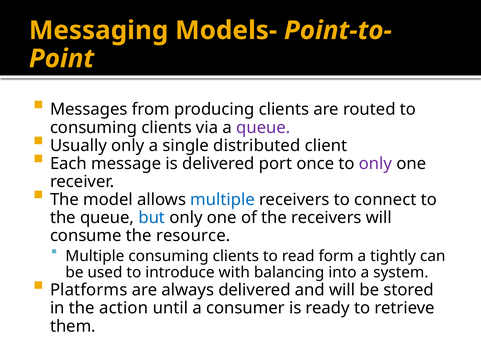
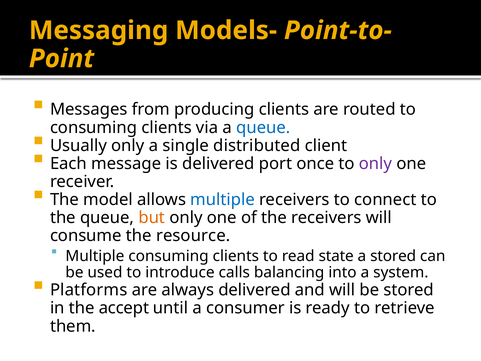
queue colour: purple -> blue (263, 127)
but colour: blue -> orange (152, 218)
form: form -> state (336, 256)
a tightly: tightly -> stored (393, 256)
with: with -> calls (234, 272)
action: action -> accept (124, 308)
